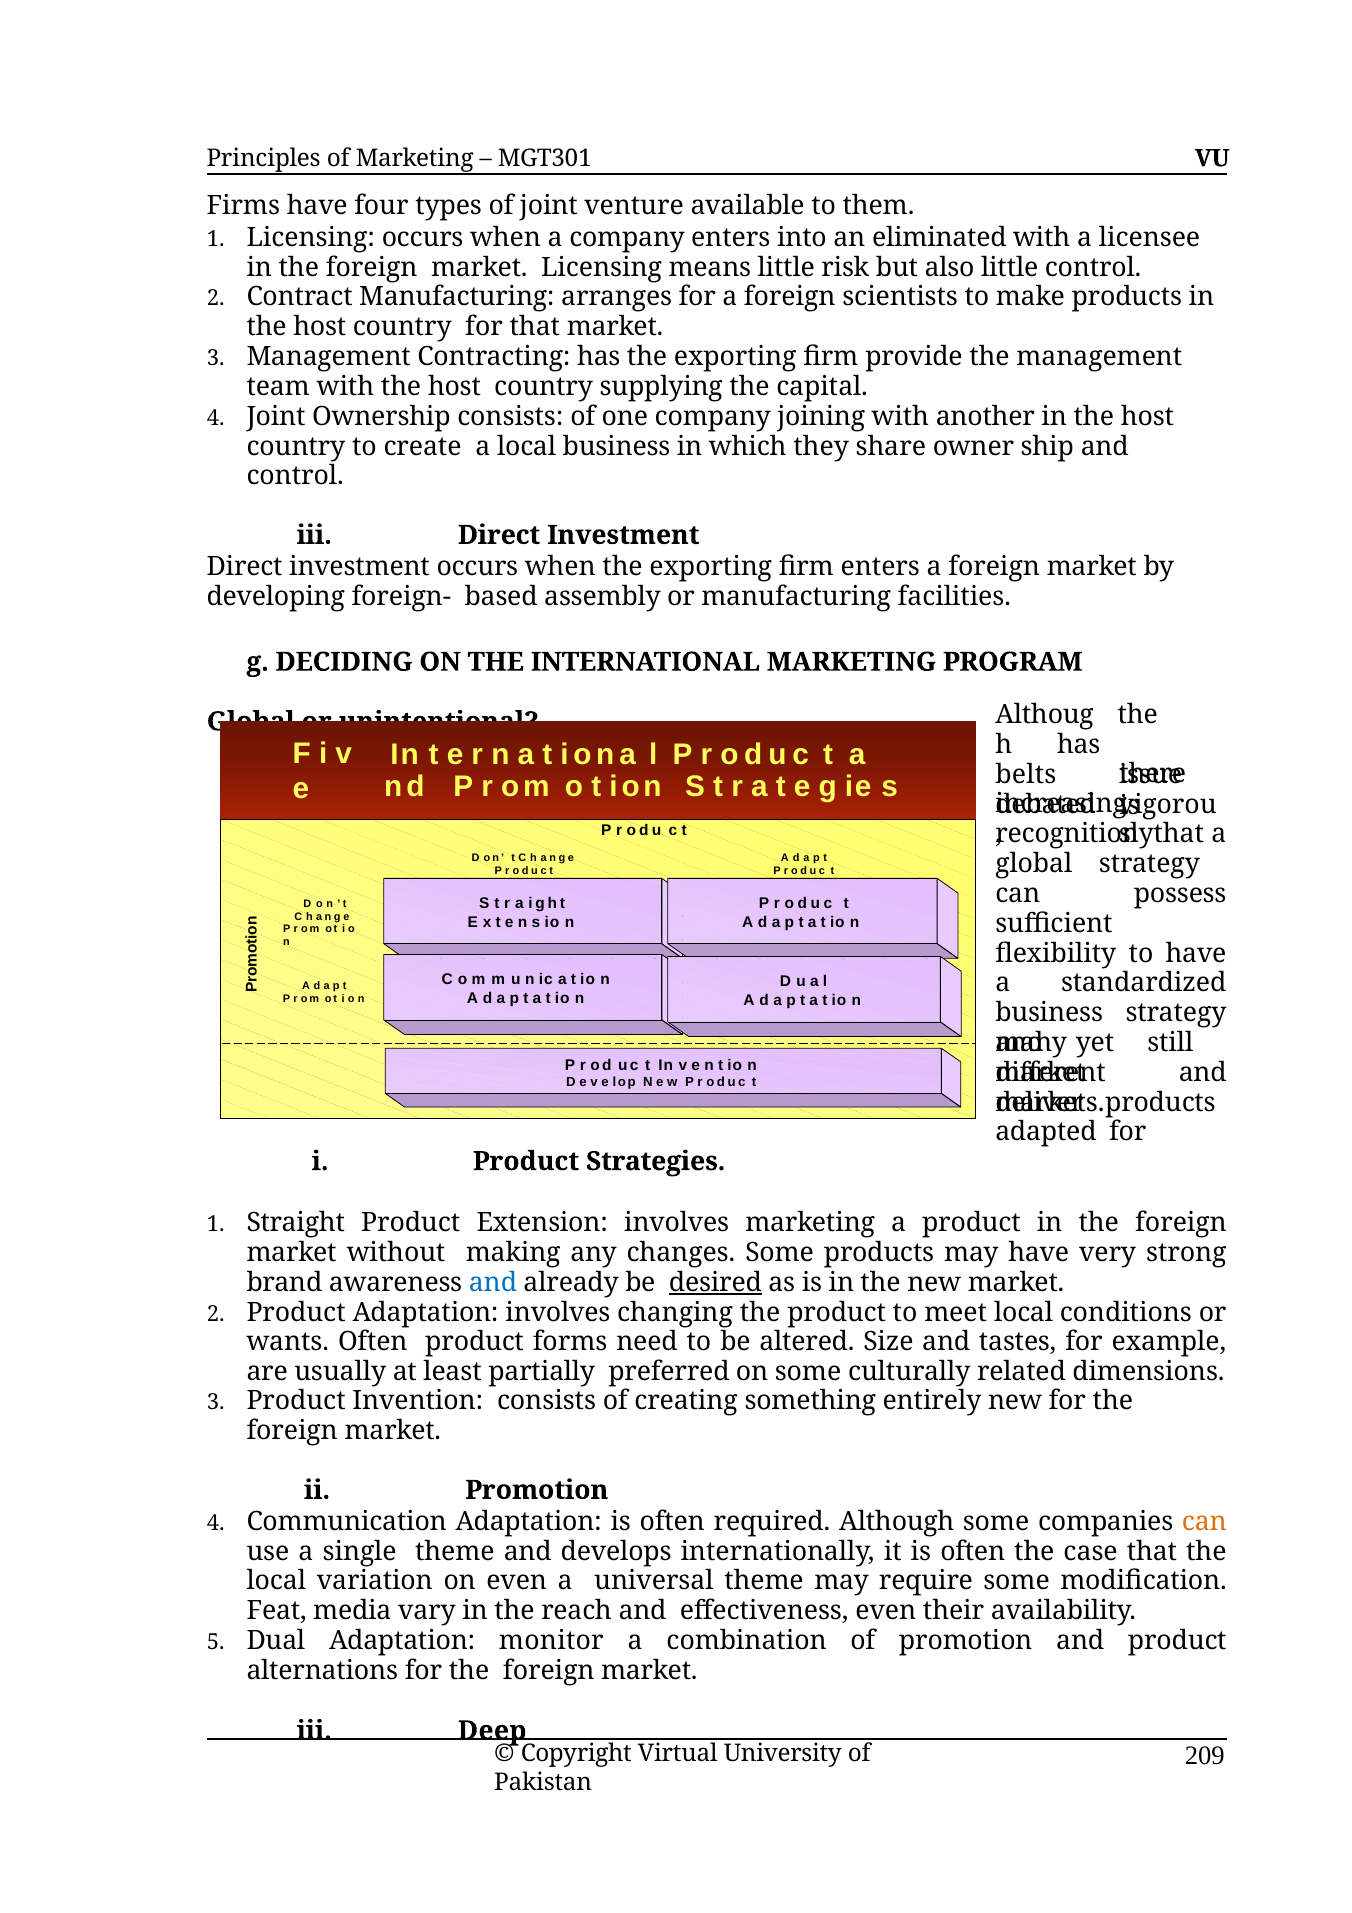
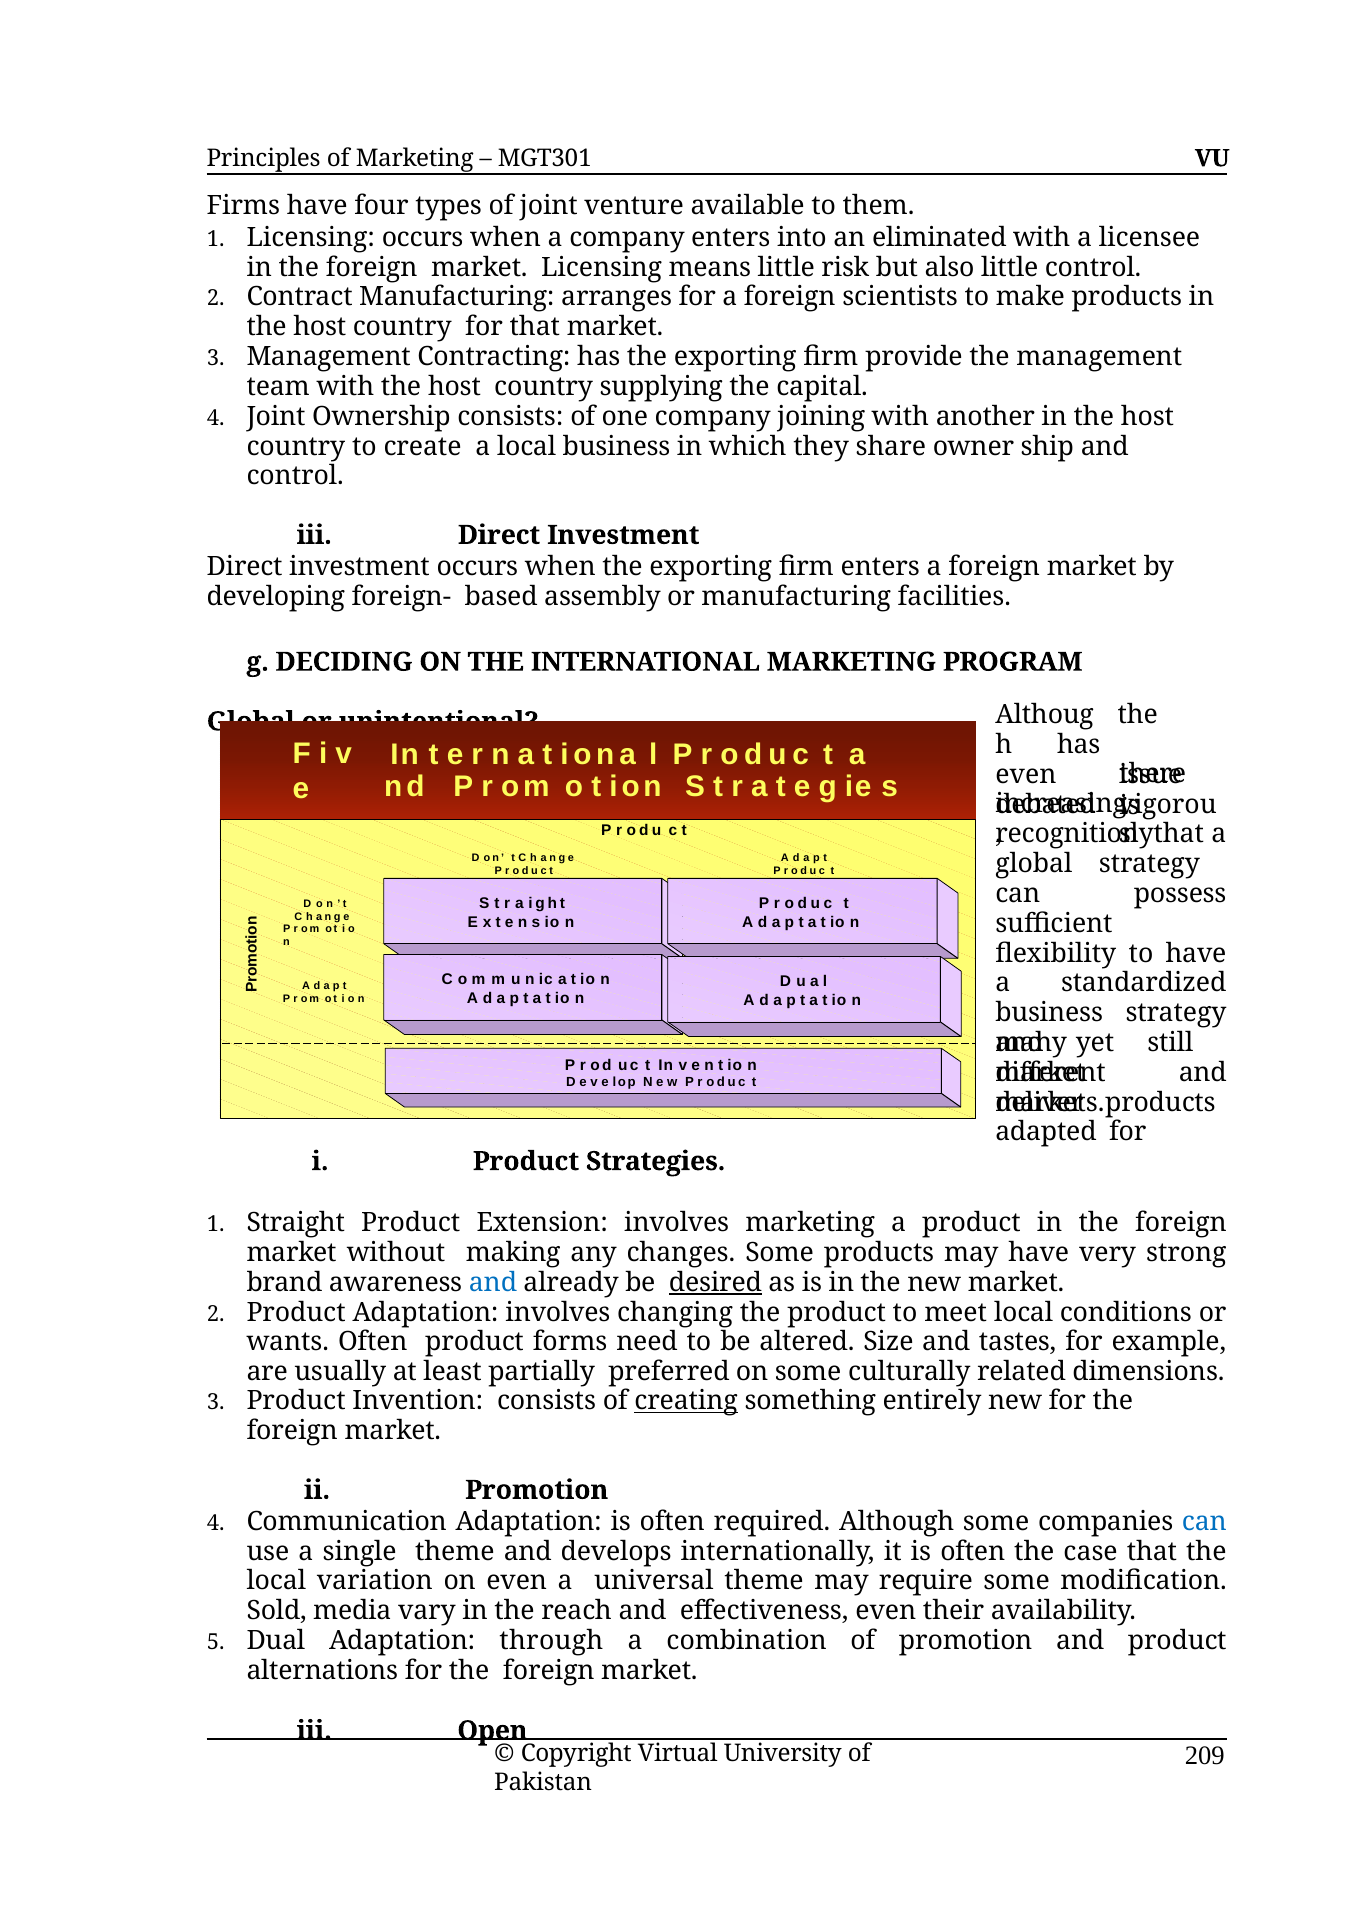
belts: belts -> even (1026, 775)
creating underline: none -> present (686, 1401)
can colour: orange -> blue (1204, 1522)
Feat: Feat -> Sold (277, 1611)
monitor: monitor -> through (551, 1641)
Deep: Deep -> Open (492, 1731)
